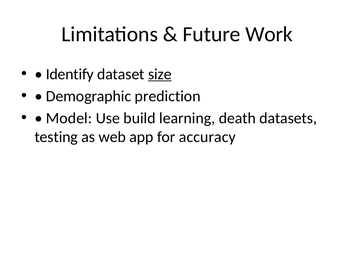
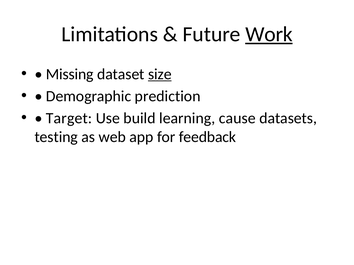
Work underline: none -> present (269, 34)
Identify: Identify -> Missing (70, 74)
Model: Model -> Target (69, 118)
death: death -> cause (237, 118)
accuracy: accuracy -> feedback (207, 137)
